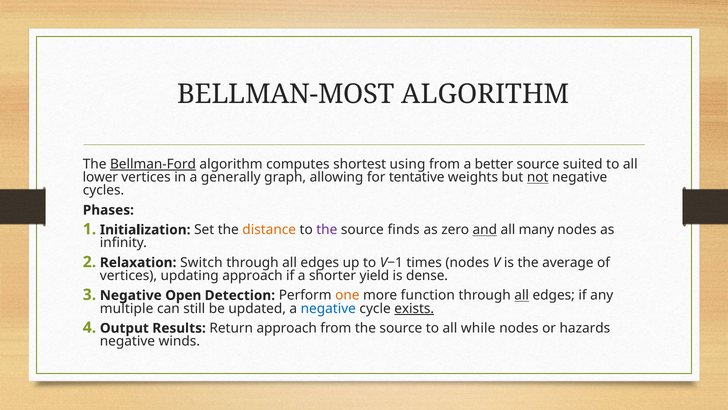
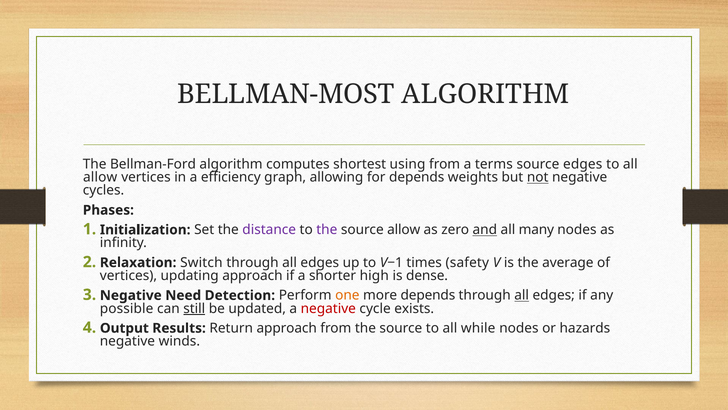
Bellman-Ford underline: present -> none (153, 164)
better: better -> terms (494, 164)
source suited: suited -> edges (583, 164)
lower: lower -> allow (100, 177)
generally: generally -> efficiency (231, 177)
for tentative: tentative -> depends (417, 177)
distance colour: orange -> purple (269, 230)
source finds: finds -> allow (404, 230)
times nodes: nodes -> safety (467, 262)
yield: yield -> high (374, 275)
Open: Open -> Need (183, 295)
more function: function -> depends (428, 295)
multiple: multiple -> possible (127, 308)
still underline: none -> present (194, 308)
negative colour: blue -> red (328, 308)
exists underline: present -> none (414, 308)
